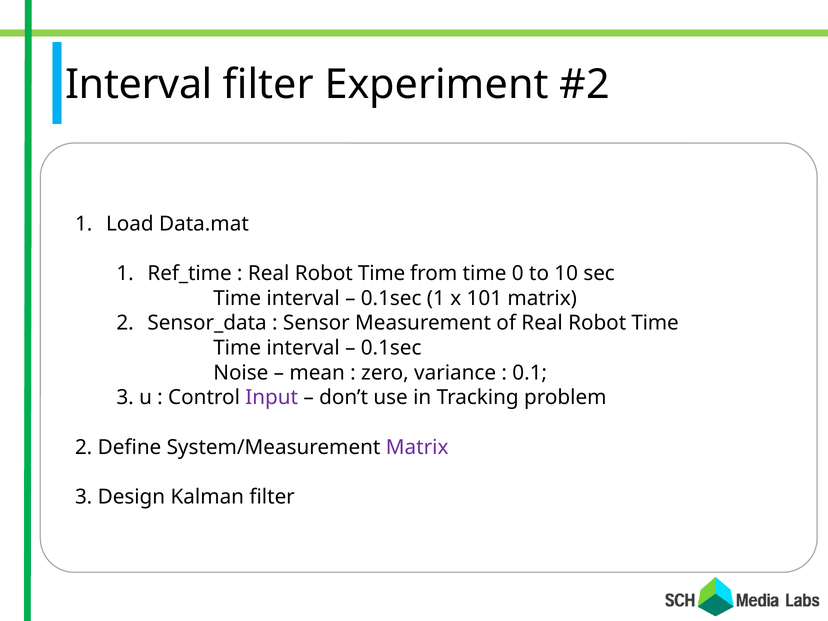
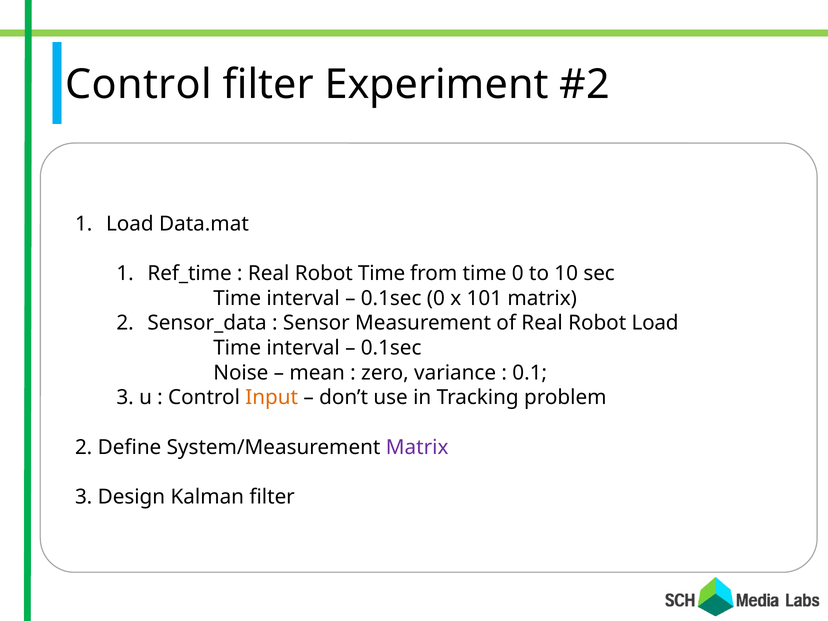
Interval: Interval -> Control (139, 84)
0.1sec 1: 1 -> 0 (436, 298)
of Real Robot Time: Time -> Load (655, 323)
Input colour: purple -> orange (272, 398)
